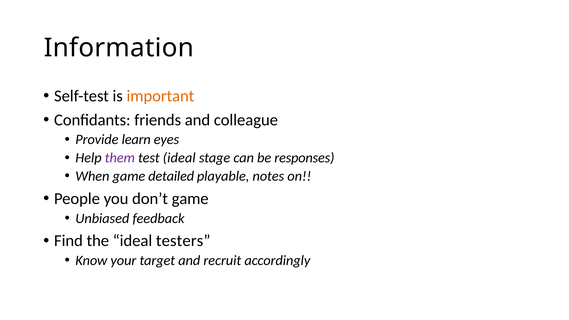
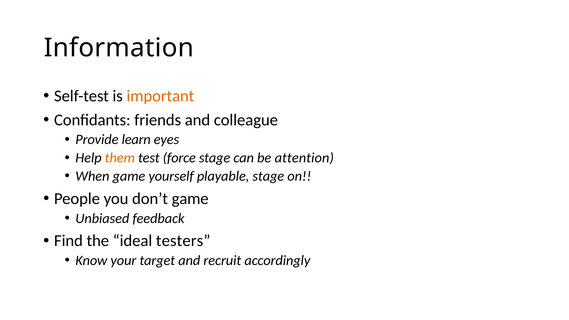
them colour: purple -> orange (120, 158)
test ideal: ideal -> force (179, 158)
responses: responses -> attention (304, 158)
detailed: detailed -> yourself (171, 176)
playable notes: notes -> stage (268, 176)
